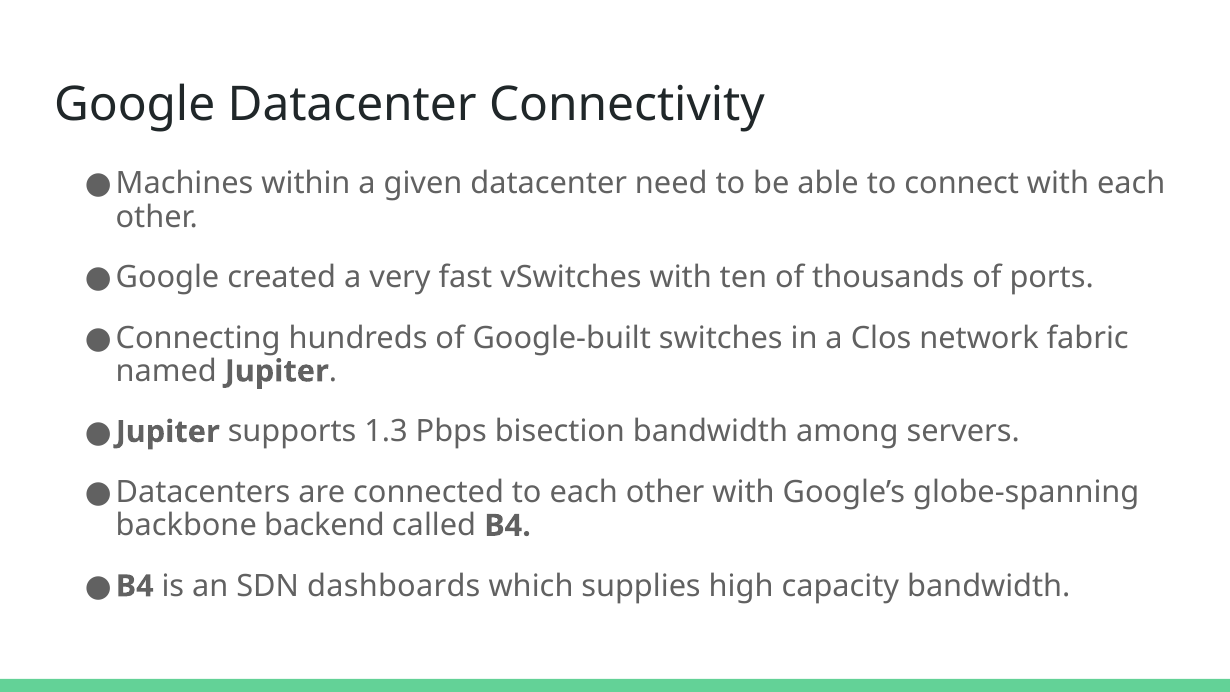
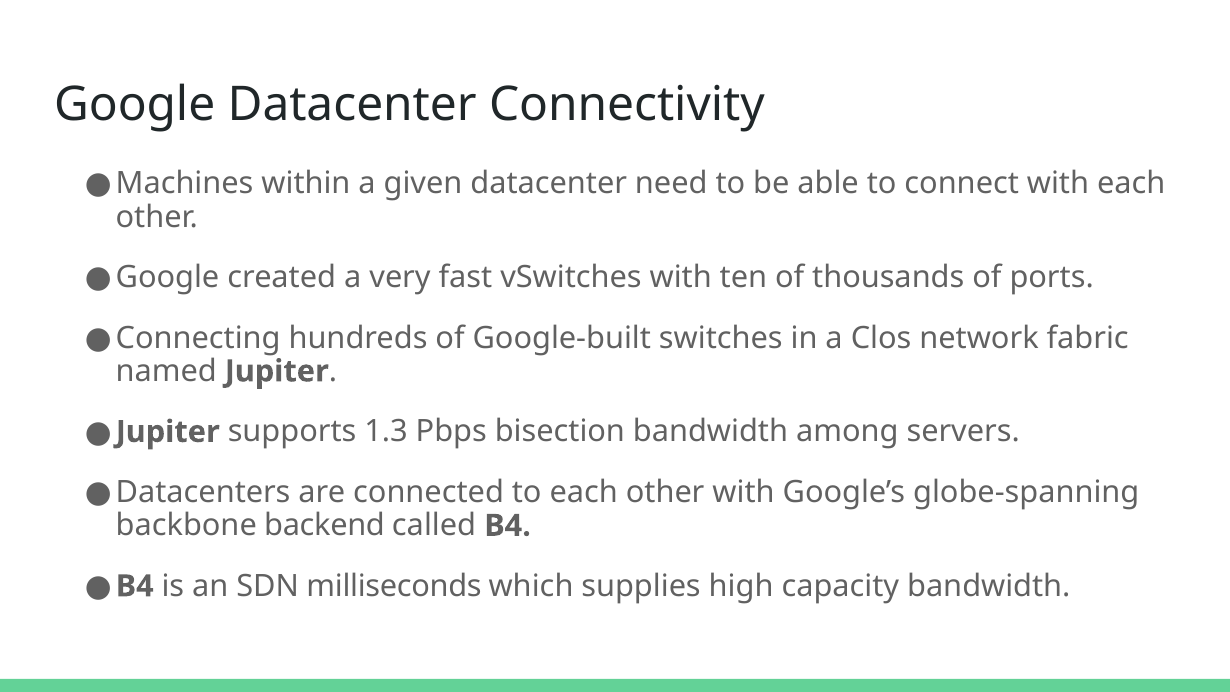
dashboards: dashboards -> milliseconds (394, 586)
